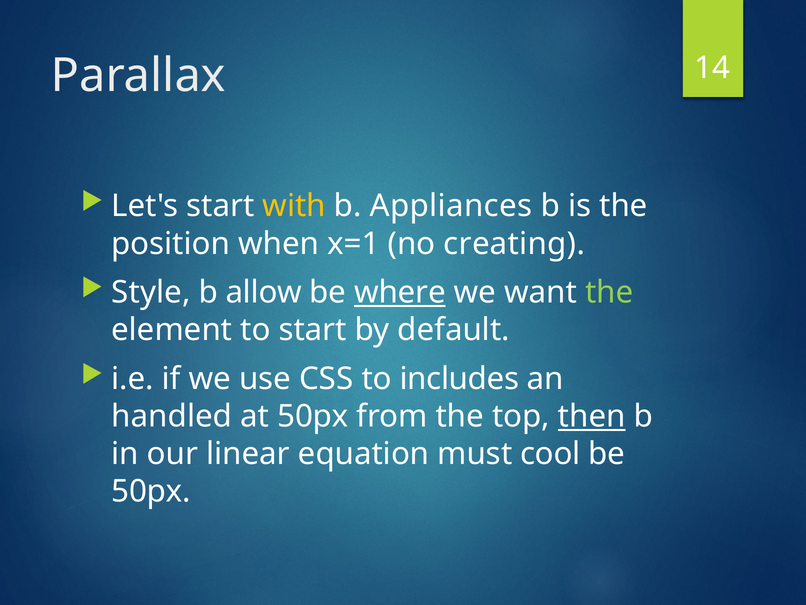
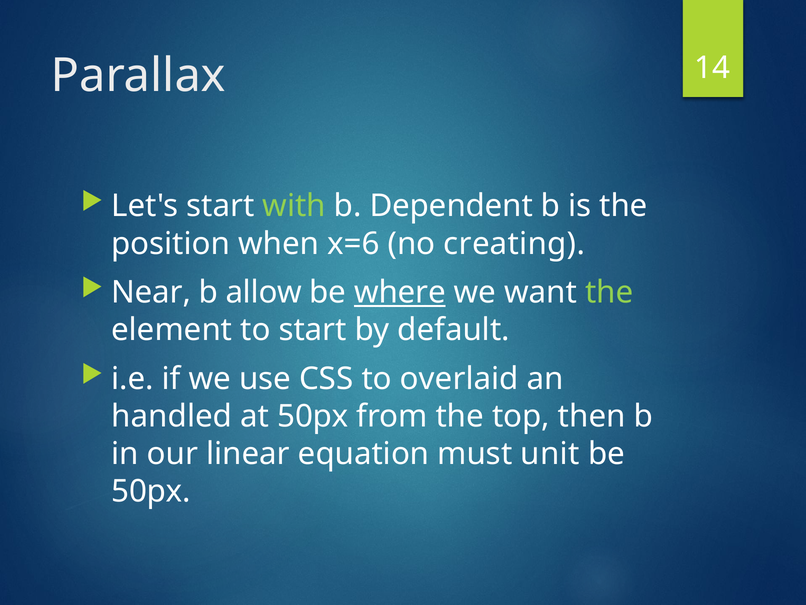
with colour: yellow -> light green (294, 206)
Appliances: Appliances -> Dependent (451, 206)
x=1: x=1 -> x=6 (353, 243)
Style: Style -> Near (151, 292)
includes: includes -> overlaid (459, 379)
then underline: present -> none (592, 416)
cool: cool -> unit (550, 454)
